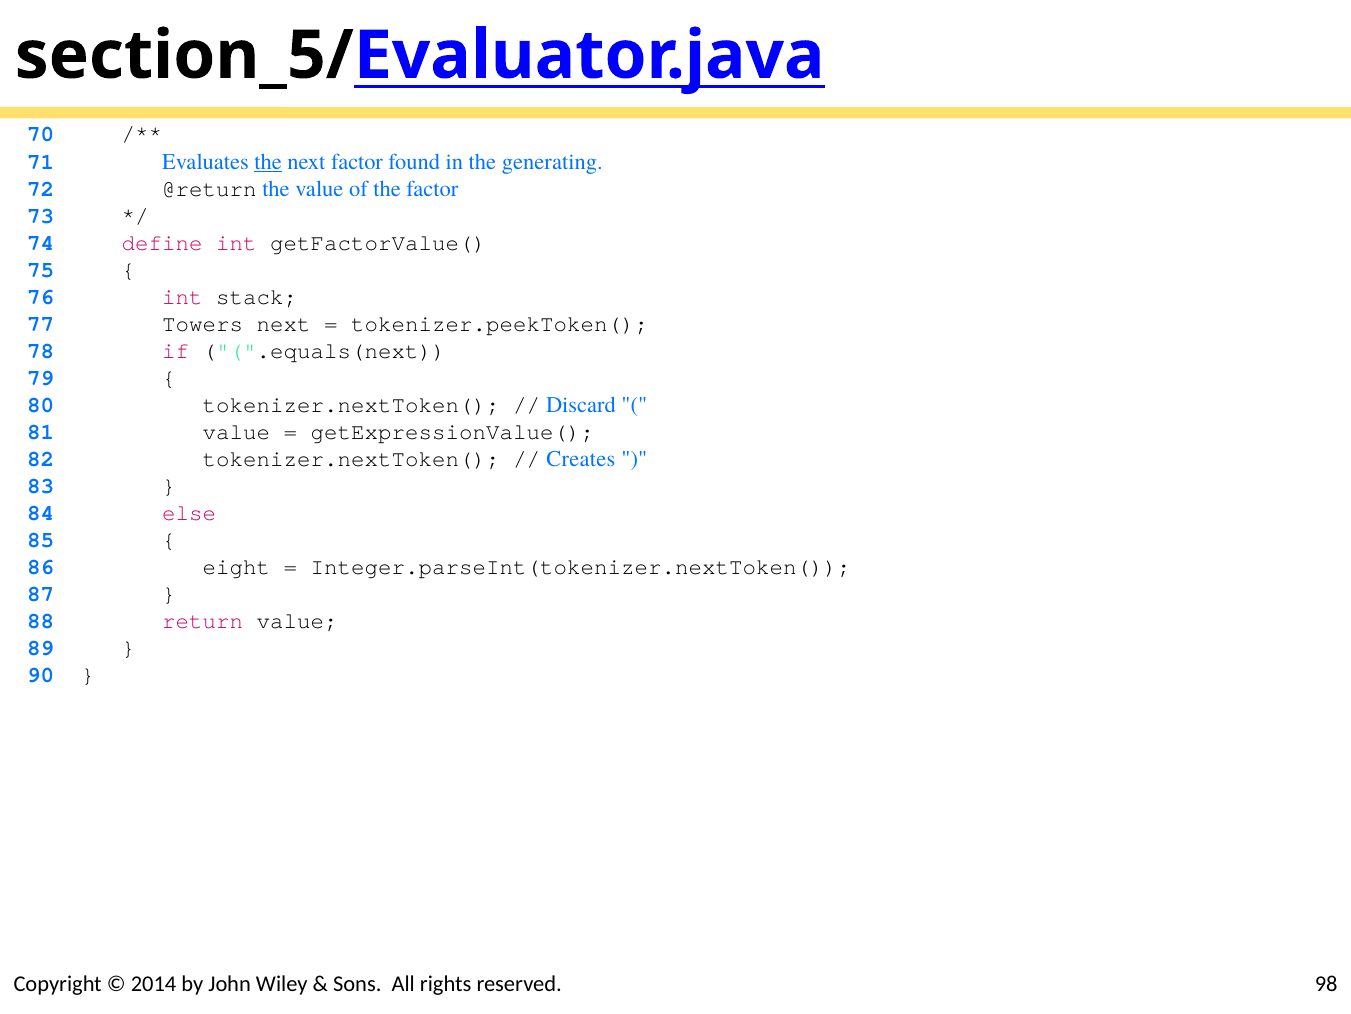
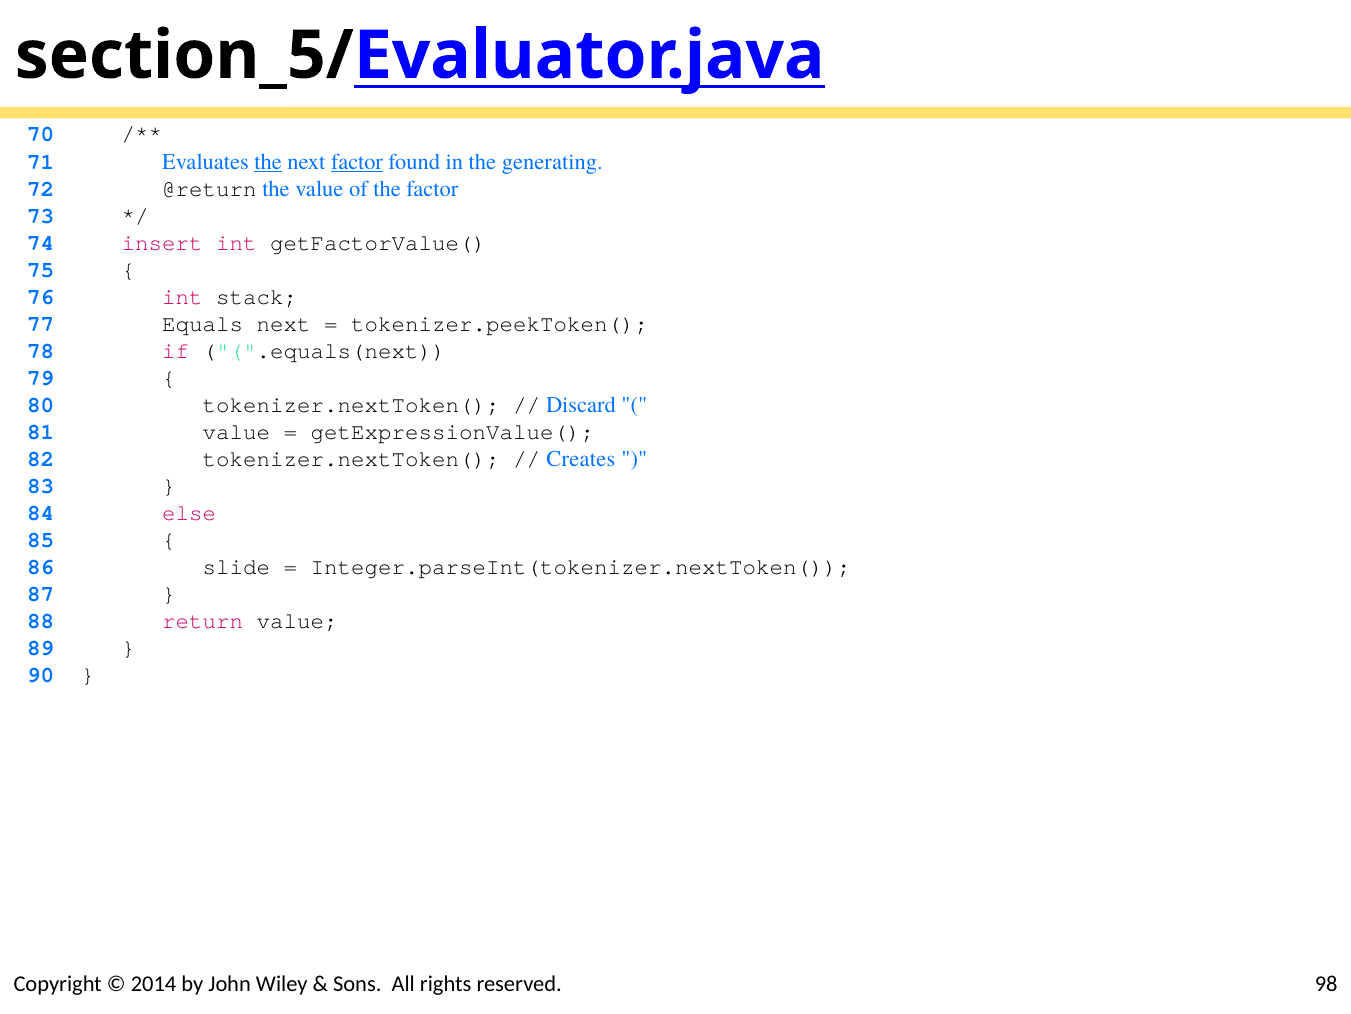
factor underline: none -> present (357, 161)
define: define -> insert (162, 243)
Towers: Towers -> Equals (203, 324)
eight: eight -> slide (236, 567)
